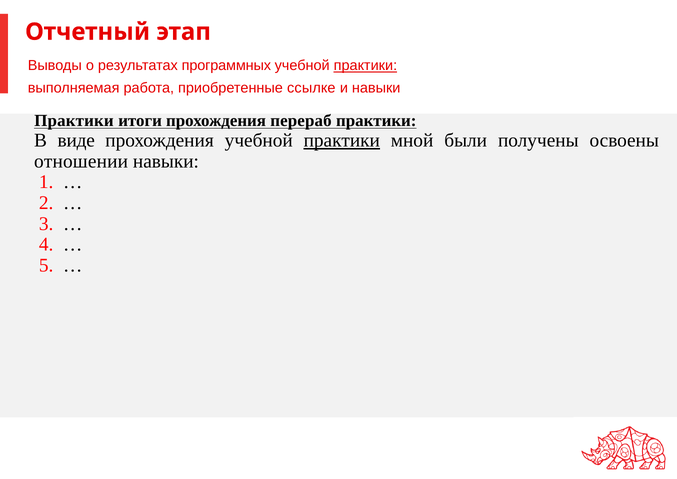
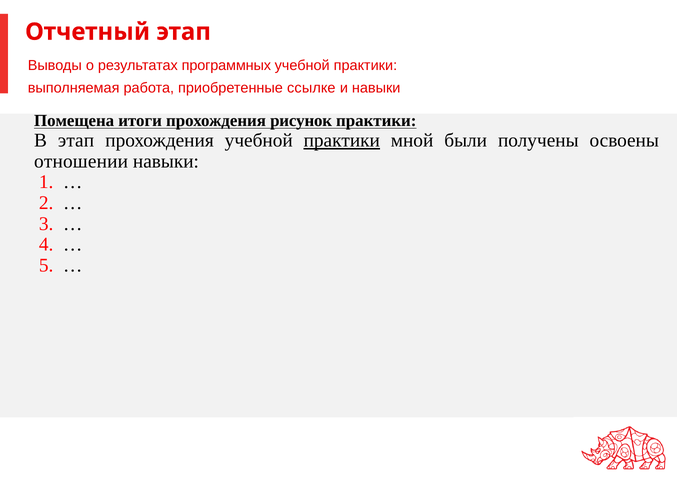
практики underline: present -> none (365, 66)
Практики: Практики -> Помещена (74, 121)
перераб: перераб -> рисунок (301, 121)
В виде: виде -> этап (76, 140)
